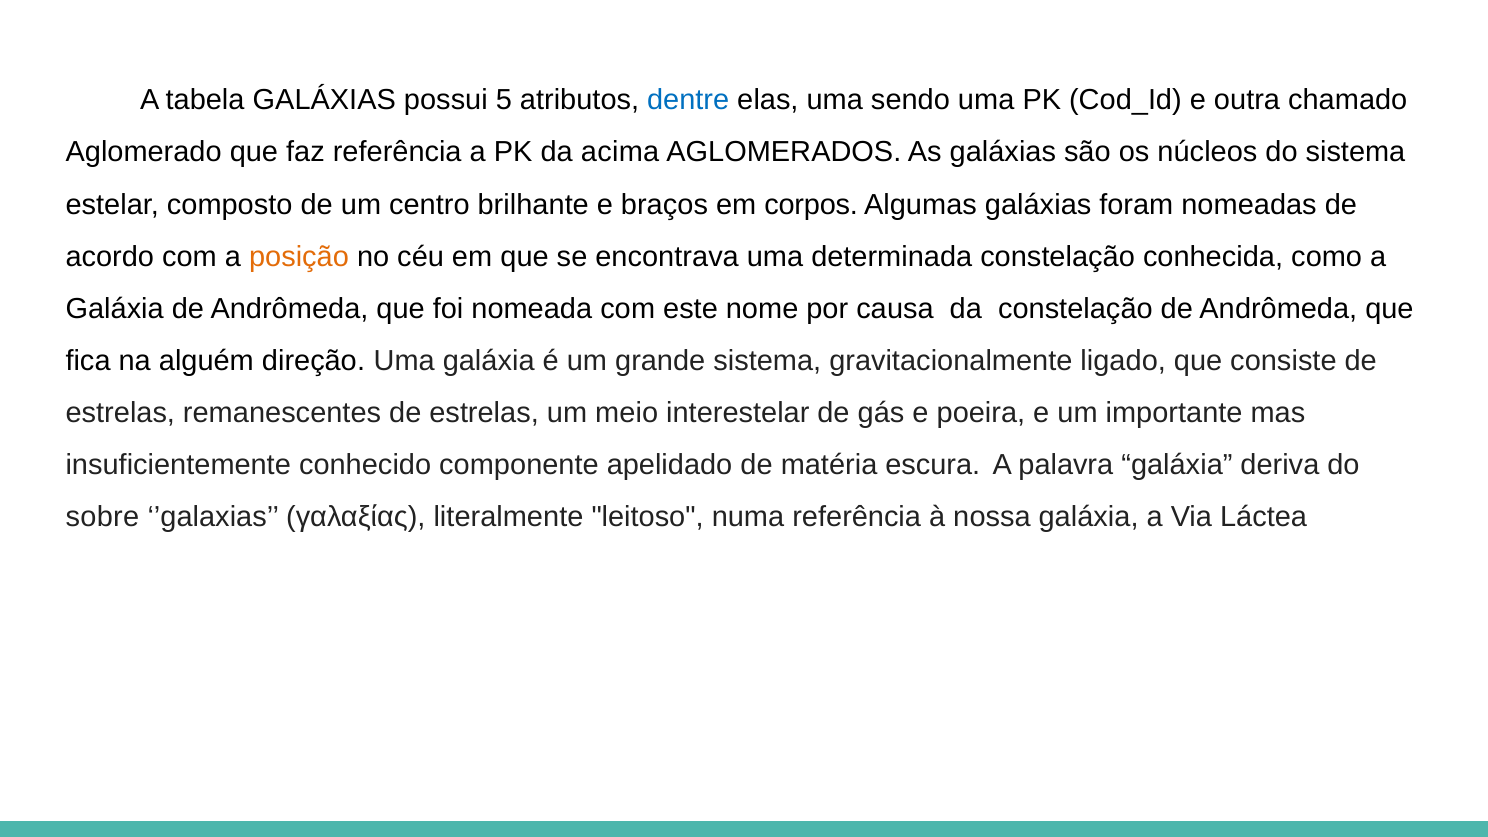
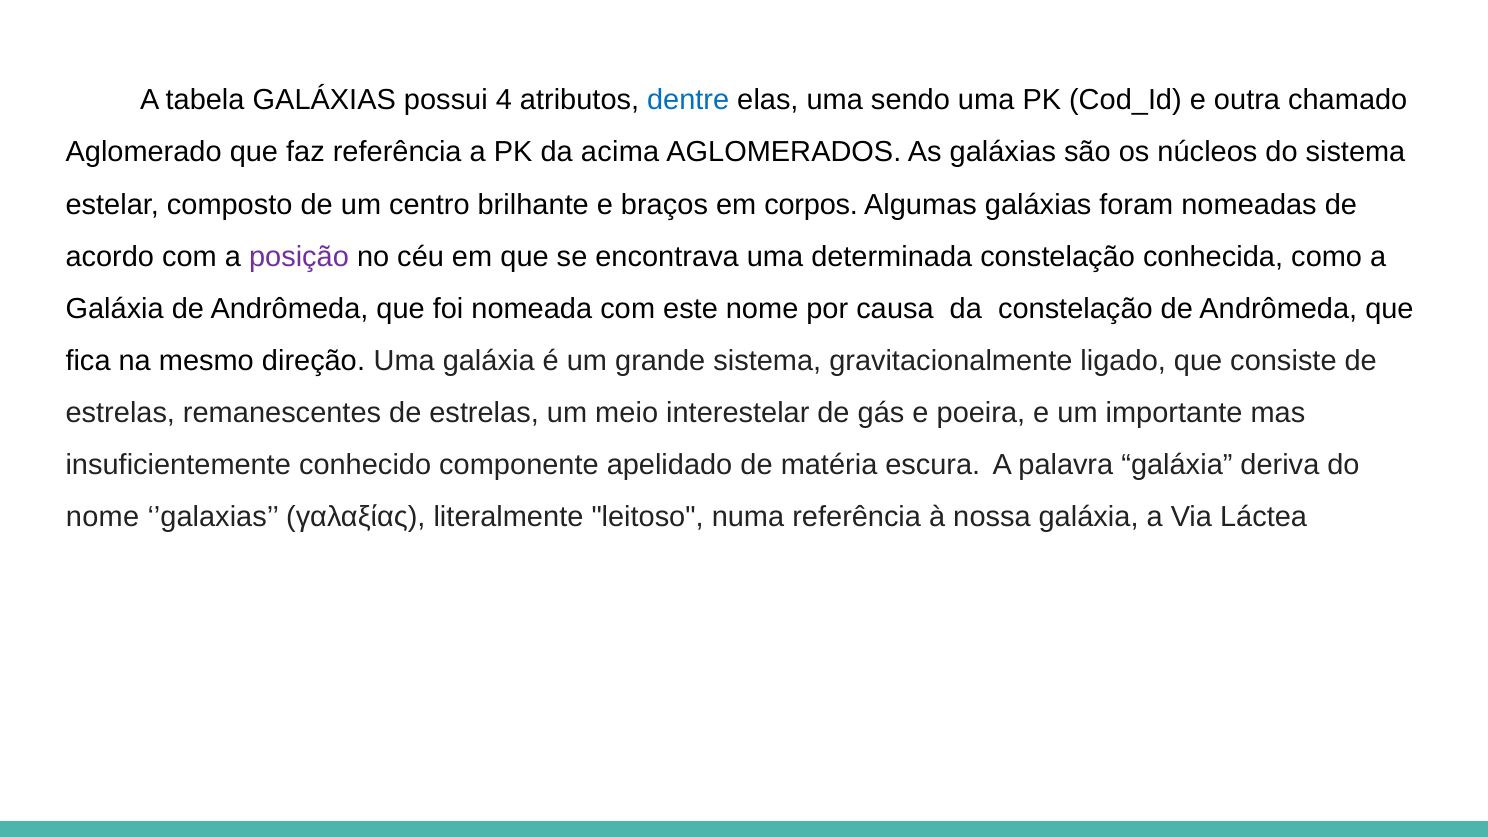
5: 5 -> 4 (504, 100)
posição colour: orange -> purple (299, 257)
alguém: alguém -> mesmo (206, 361)
sobre: sobre -> nome (102, 517)
